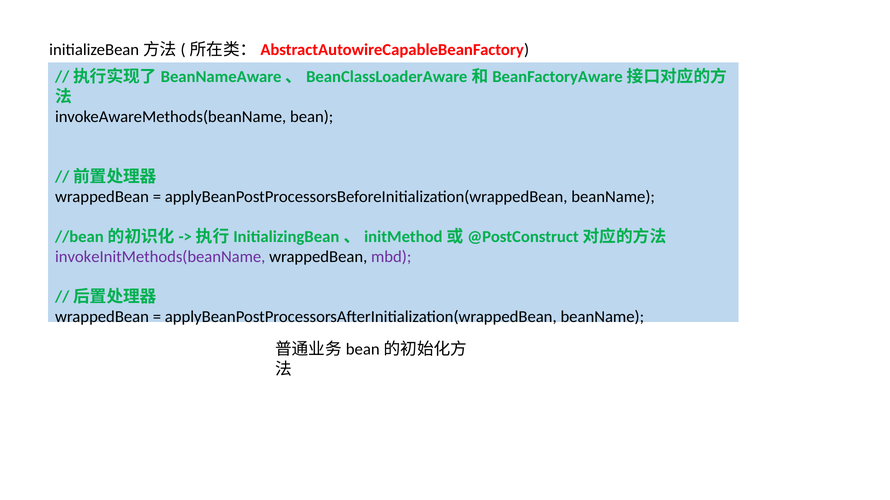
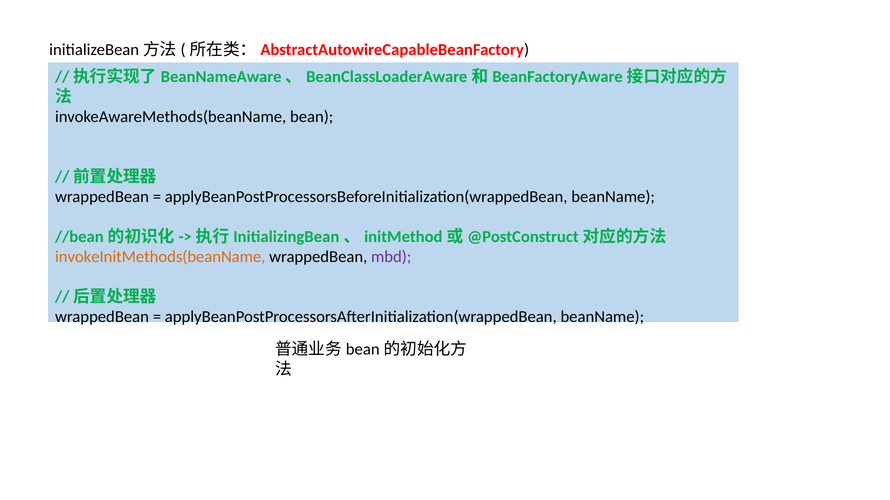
invokeInitMethods(beanName colour: purple -> orange (160, 257)
